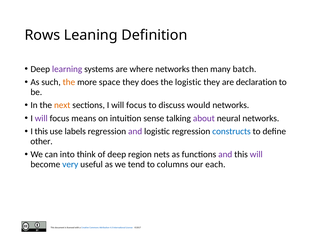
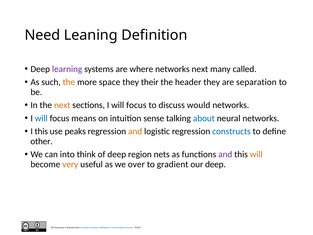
Rows: Rows -> Need (42, 35)
networks then: then -> next (200, 69)
batch: batch -> called (245, 69)
does: does -> their (150, 82)
the logistic: logistic -> header (188, 82)
declaration: declaration -> separation (256, 82)
will colour: purple -> blue (41, 118)
about colour: purple -> blue (204, 118)
labels: labels -> peaks (75, 131)
and colour: purple -> orange (135, 131)
will colour: purple -> orange (256, 154)
very colour: blue -> orange (70, 164)
tend: tend -> over (136, 164)
columns: columns -> gradient (173, 164)
our each: each -> deep (215, 164)
